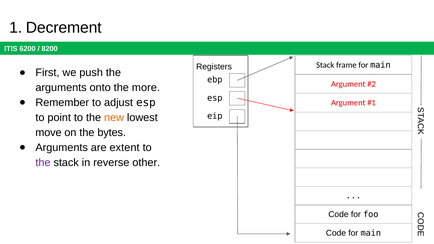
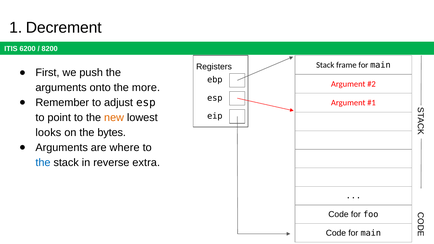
move: move -> looks (48, 133)
extent: extent -> where (125, 148)
the colour: purple -> blue (43, 163)
other: other -> extra (146, 163)
